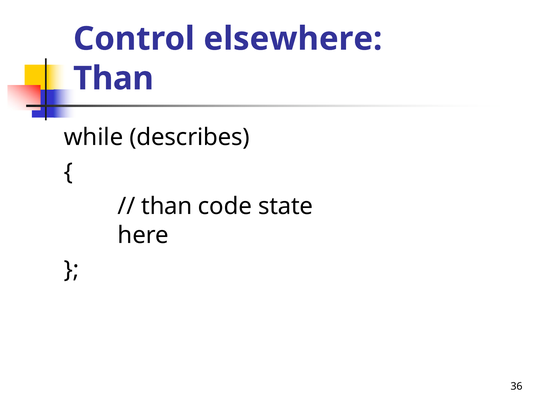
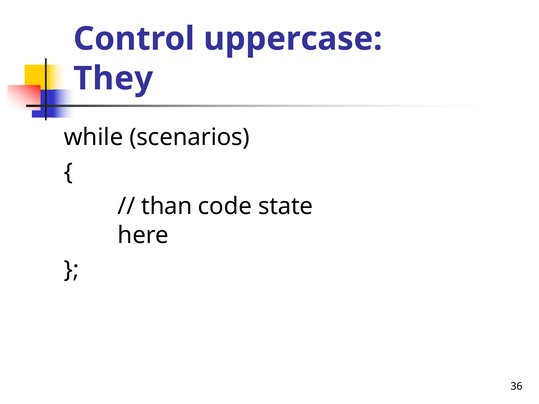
elsewhere: elsewhere -> uppercase (293, 39)
Than: Than -> They (113, 79)
describes: describes -> scenarios (190, 137)
